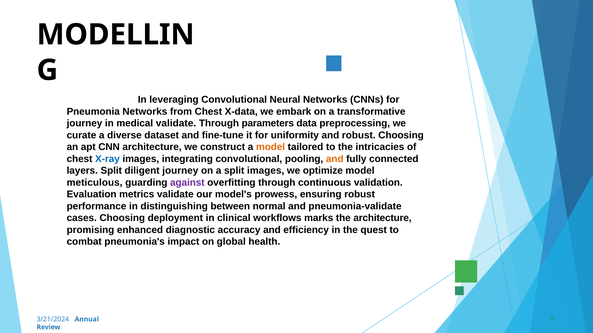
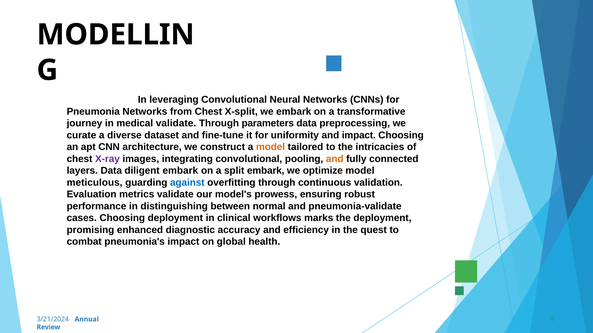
X-data: X-data -> X-split (241, 112)
and robust: robust -> impact (359, 135)
X-ray colour: blue -> purple (107, 159)
layers Split: Split -> Data (111, 171)
diligent journey: journey -> embark (180, 171)
split images: images -> embark (266, 171)
against colour: purple -> blue (187, 183)
the architecture: architecture -> deployment (382, 218)
